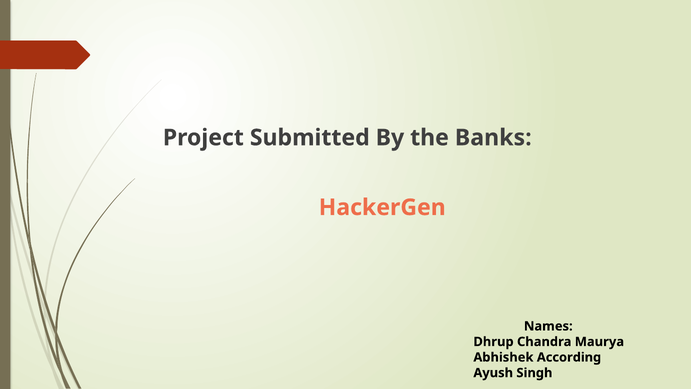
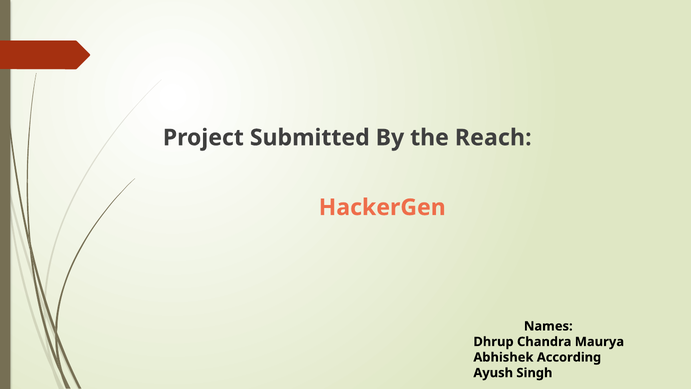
Banks: Banks -> Reach (493, 138)
